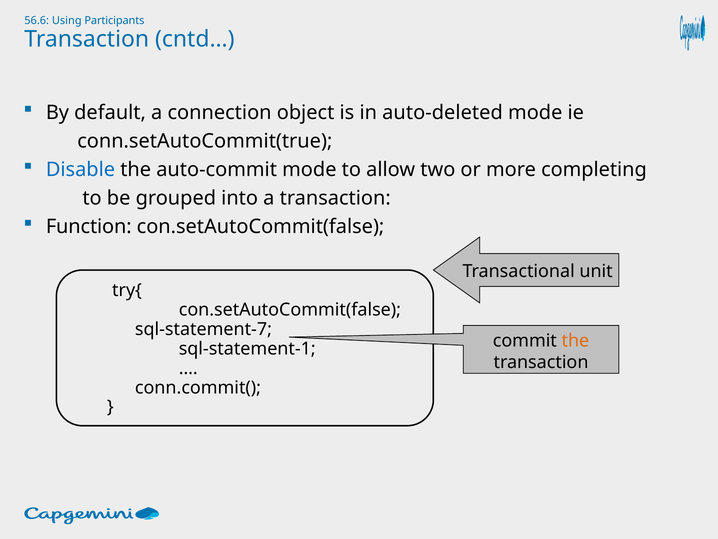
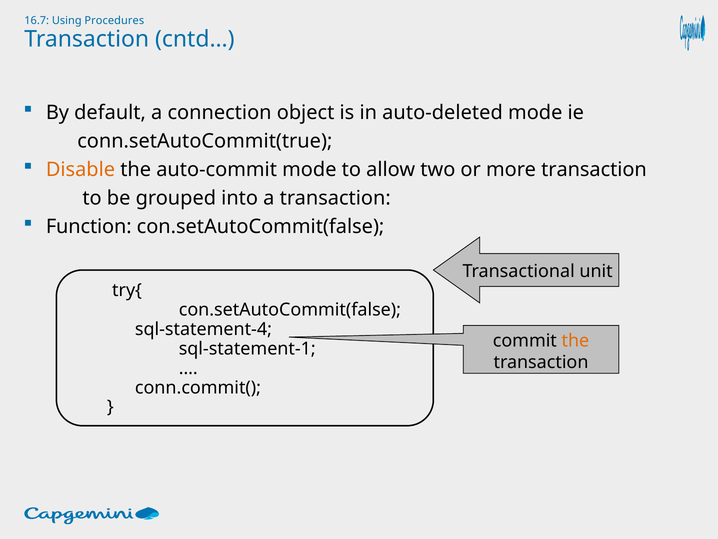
56.6: 56.6 -> 16.7 (37, 21)
Participants: Participants -> Procedures (114, 21)
Disable colour: blue -> orange (80, 170)
more completing: completing -> transaction (594, 170)
sql-statement-7: sql-statement-7 -> sql-statement-4 (203, 329)
